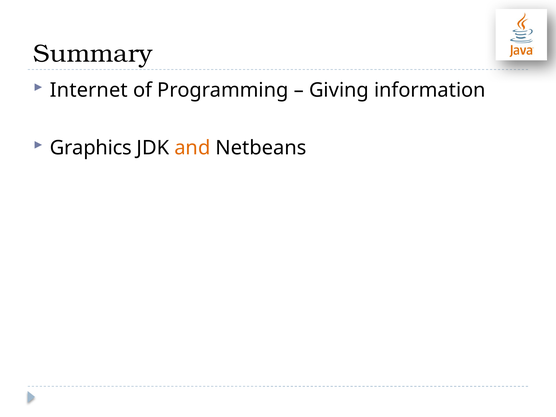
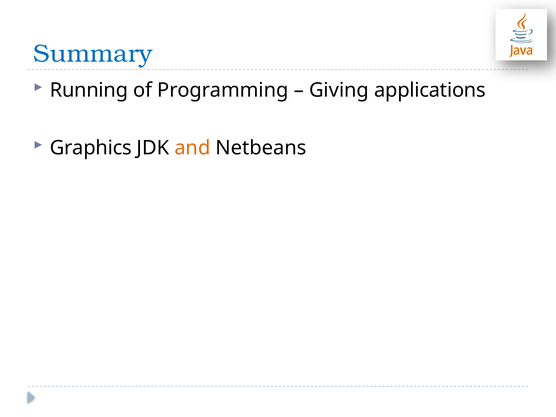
Summary colour: black -> blue (93, 54)
Internet: Internet -> Running (89, 90)
information: information -> applications (430, 90)
